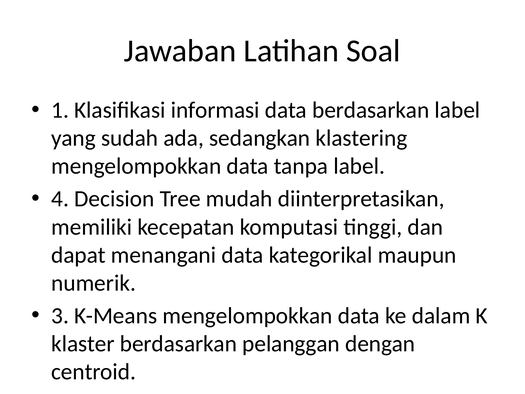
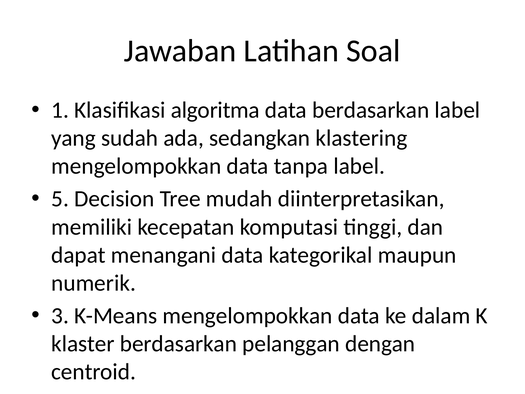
informasi: informasi -> algoritma (215, 110)
4: 4 -> 5 (60, 199)
